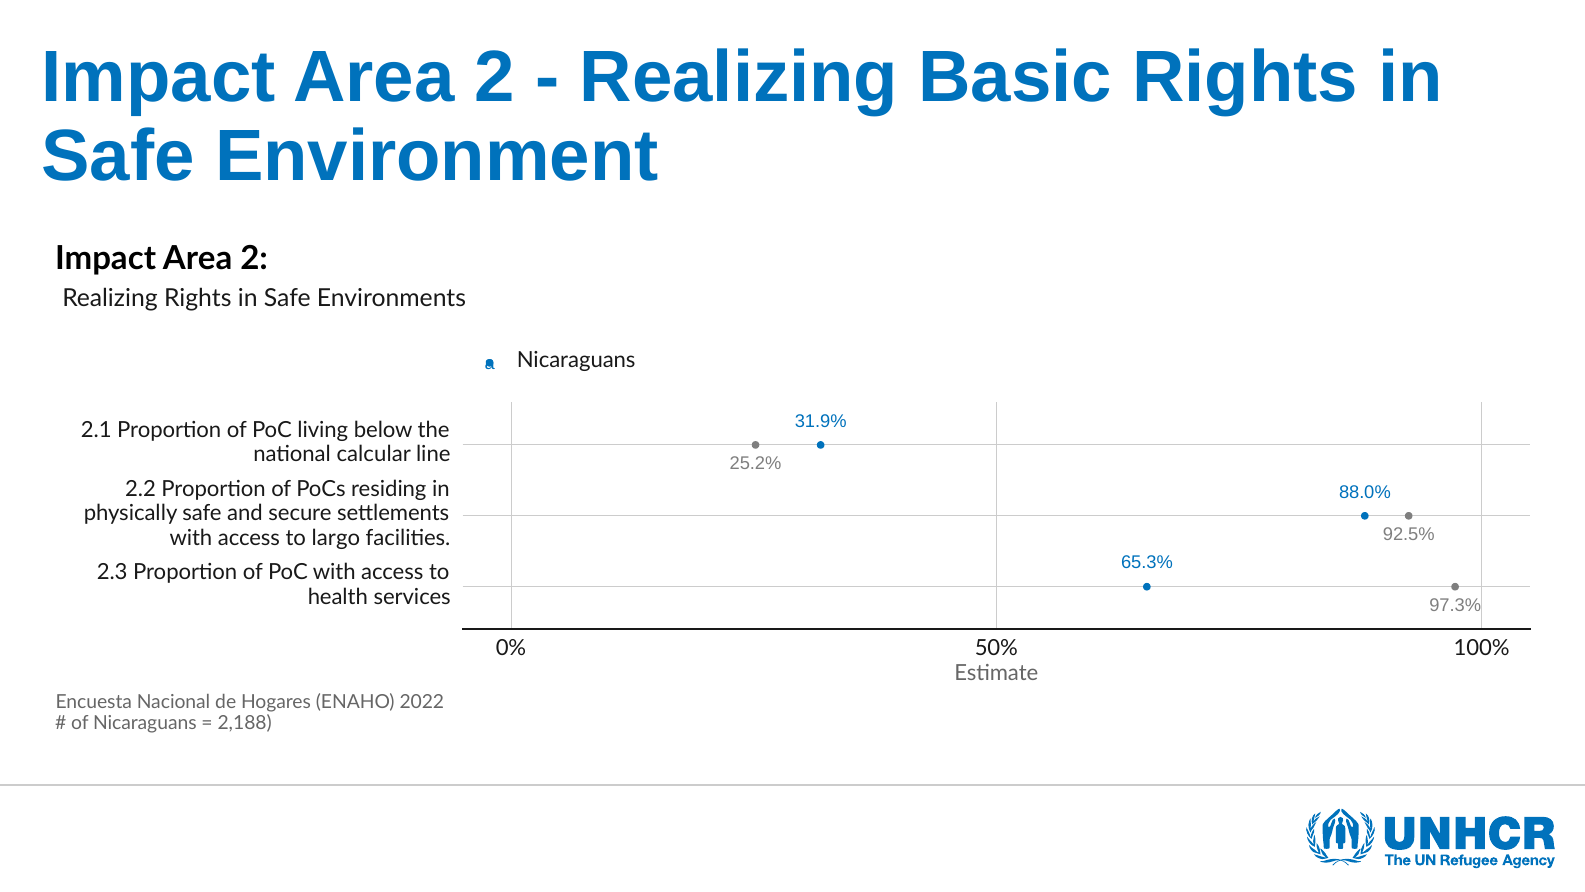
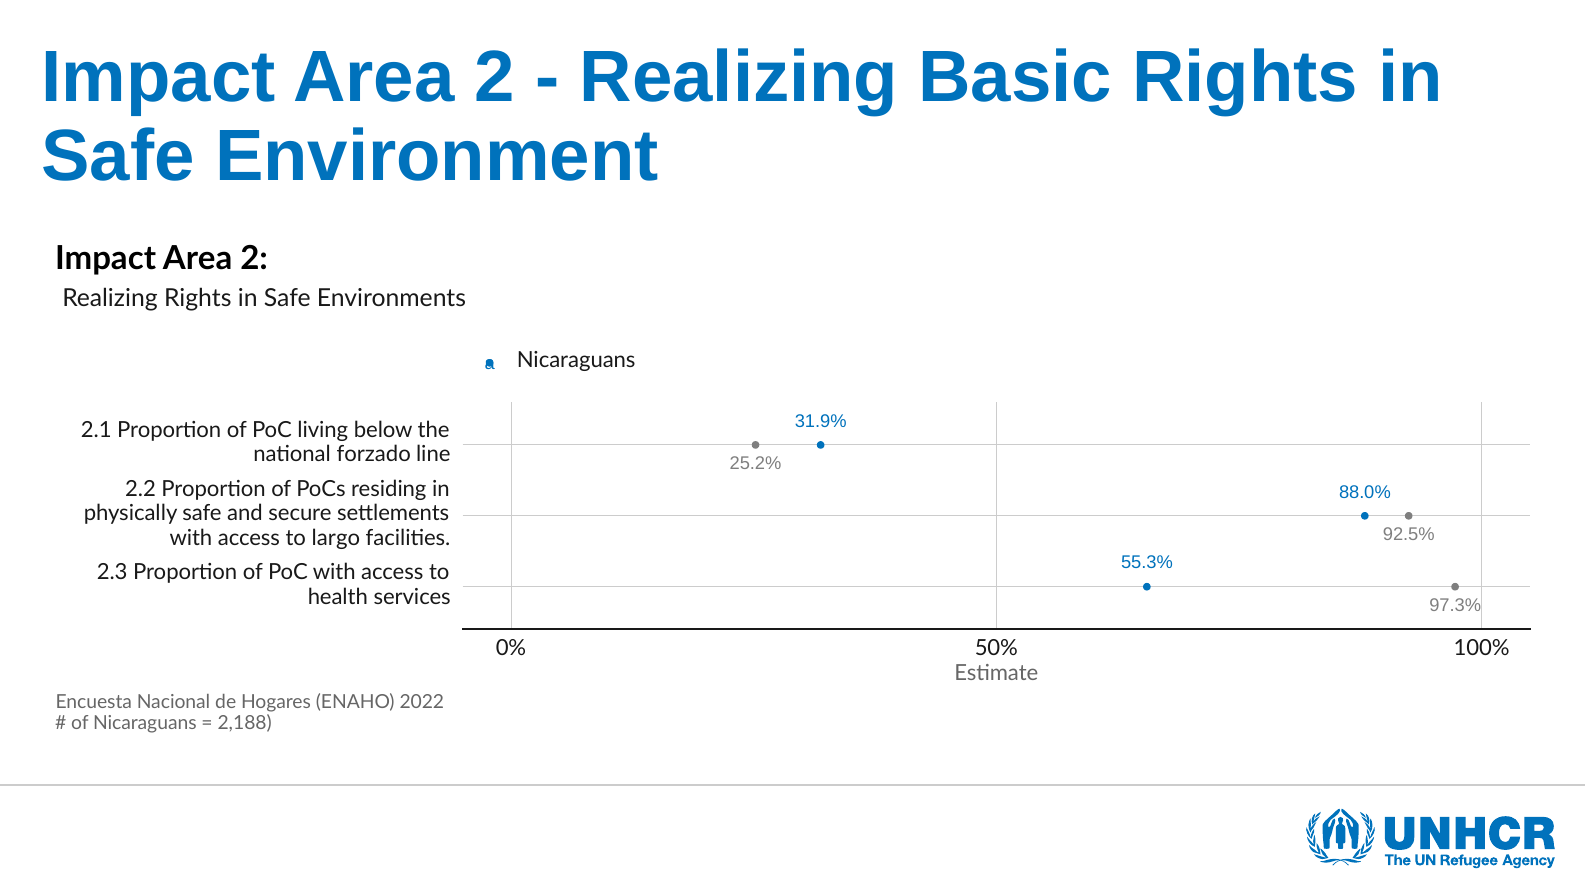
calcular: calcular -> forzado (374, 454)
65.3%: 65.3% -> 55.3% (1147, 563)
